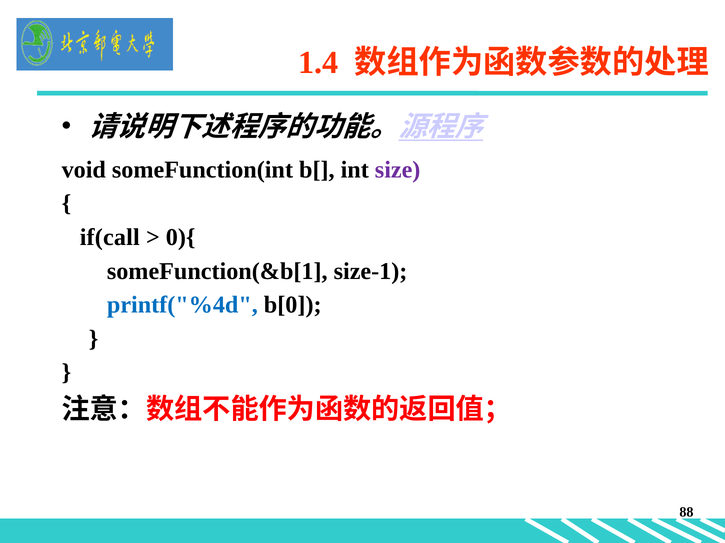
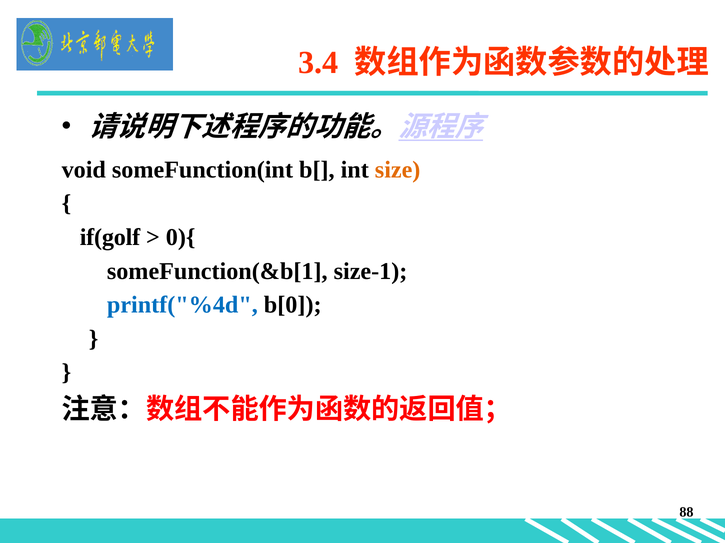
1.4: 1.4 -> 3.4 (318, 63)
size colour: purple -> orange (398, 170)
if(call: if(call -> if(golf (110, 238)
